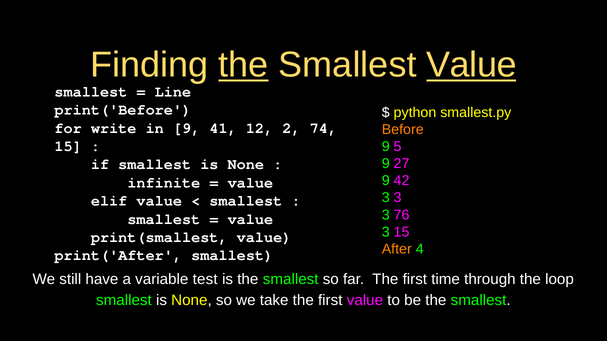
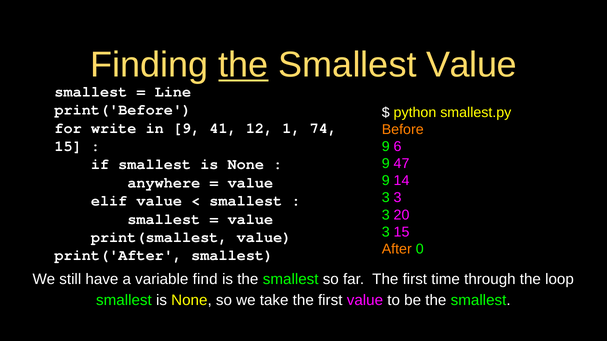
Value underline: present -> none (471, 65)
2: 2 -> 1 (291, 128)
5: 5 -> 6 (398, 147)
27: 27 -> 47 (402, 164)
42: 42 -> 14 (402, 181)
infinite: infinite -> anywhere (164, 183)
76: 76 -> 20 (402, 215)
4: 4 -> 0 (420, 249)
test: test -> find (205, 280)
